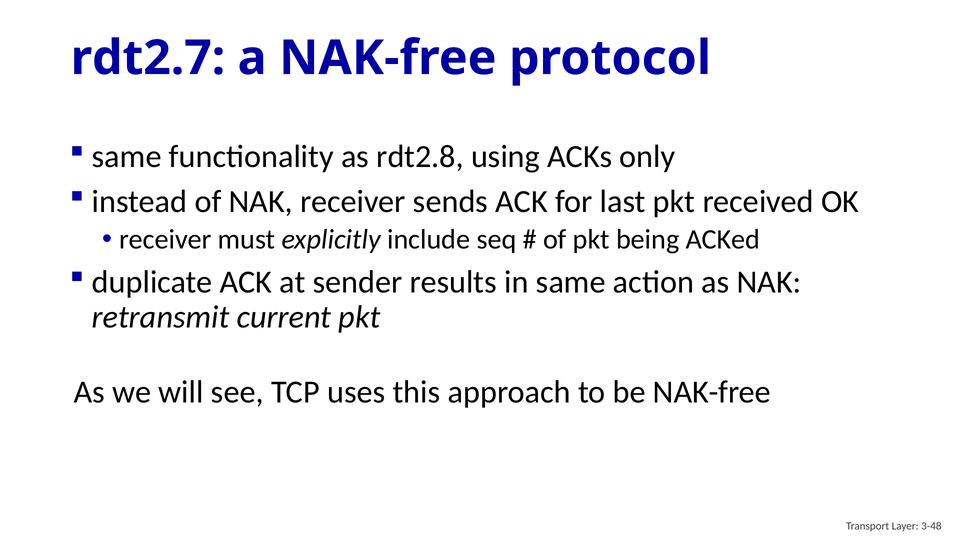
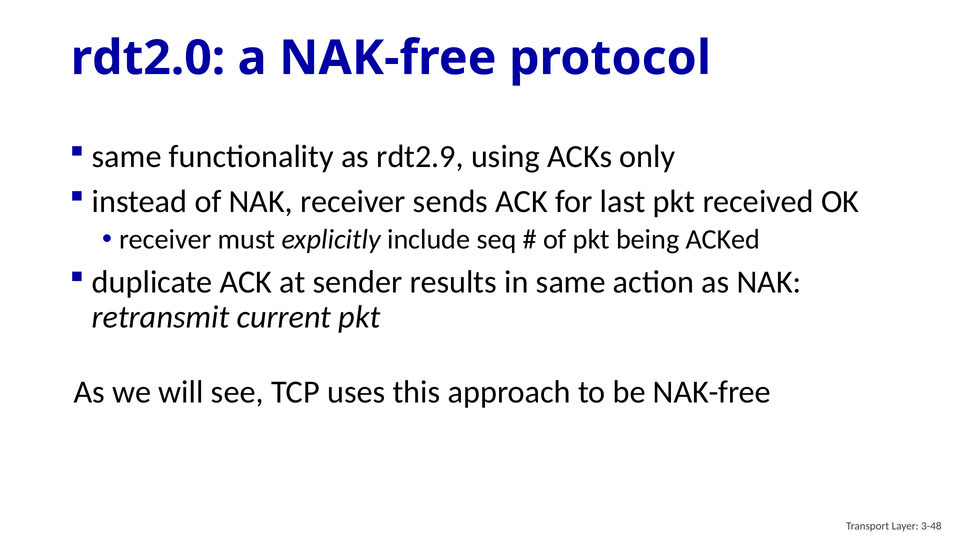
rdt2.7: rdt2.7 -> rdt2.0 (148, 58)
rdt2.8: rdt2.8 -> rdt2.9 (420, 157)
